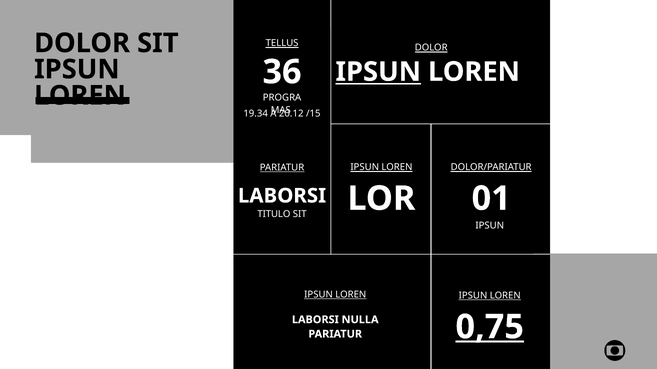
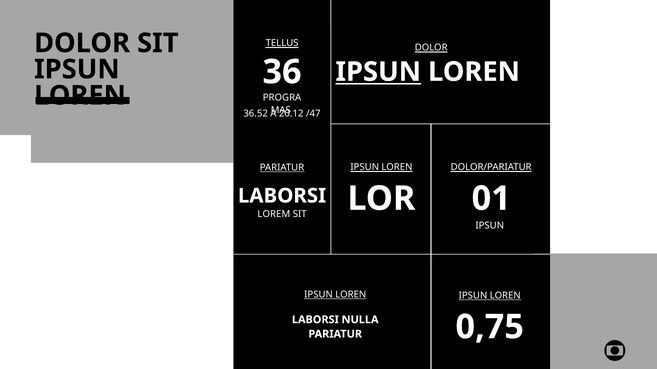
19.34: 19.34 -> 36.52 (256, 114)
/15: /15 -> /47 (313, 114)
TITULO: TITULO -> LOREM (274, 214)
0,75 underline: present -> none (490, 327)
